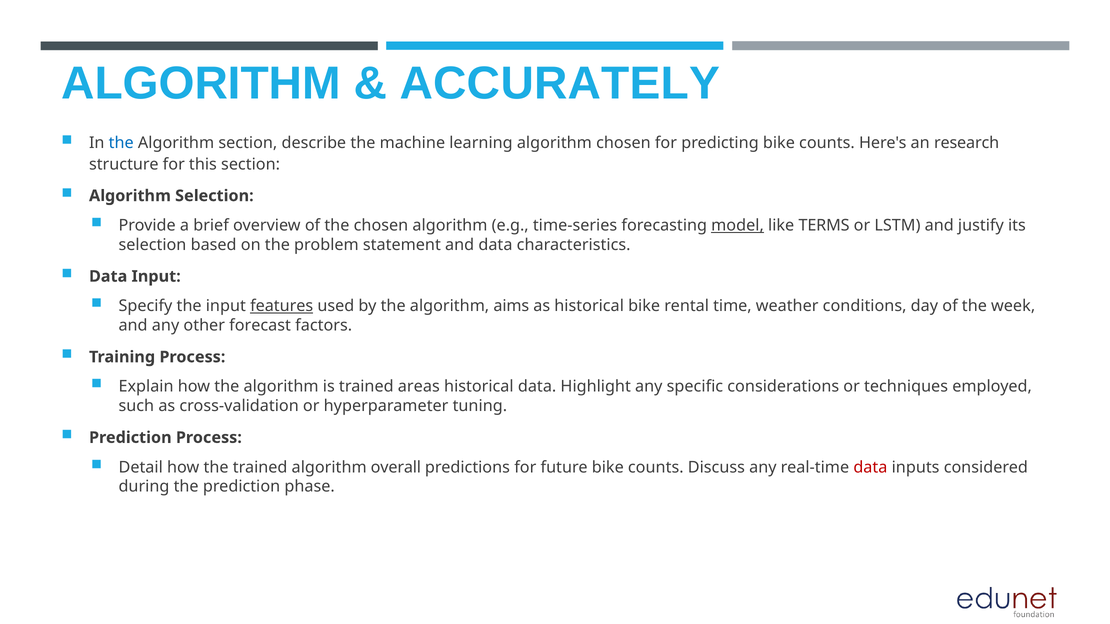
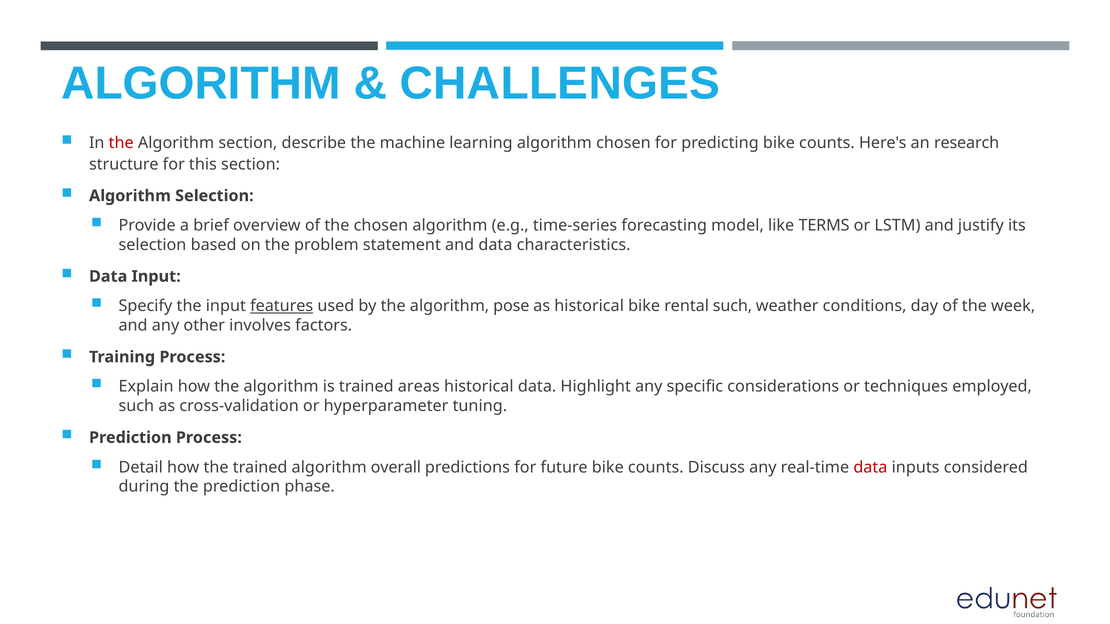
ACCURATELY: ACCURATELY -> CHALLENGES (560, 83)
the colour: blue -> red (121, 143)
model underline: present -> none (738, 226)
aims: aims -> pose (511, 306)
rental time: time -> such (732, 306)
forecast: forecast -> involves (260, 326)
